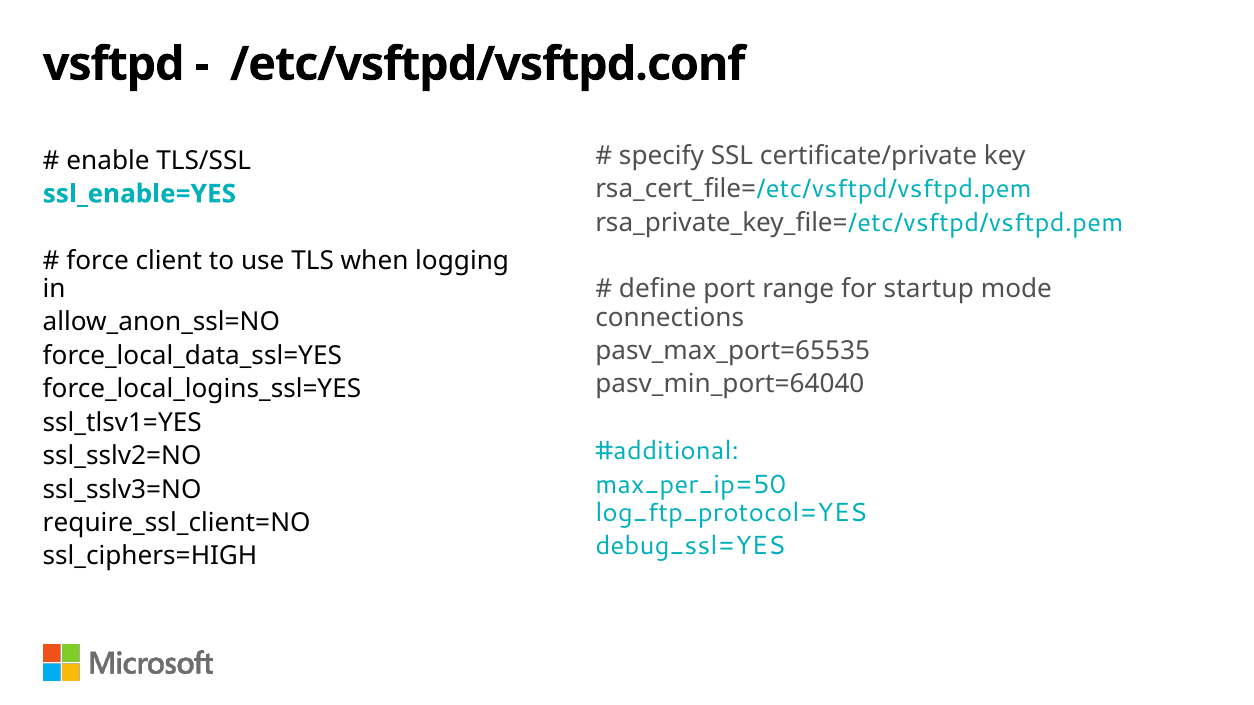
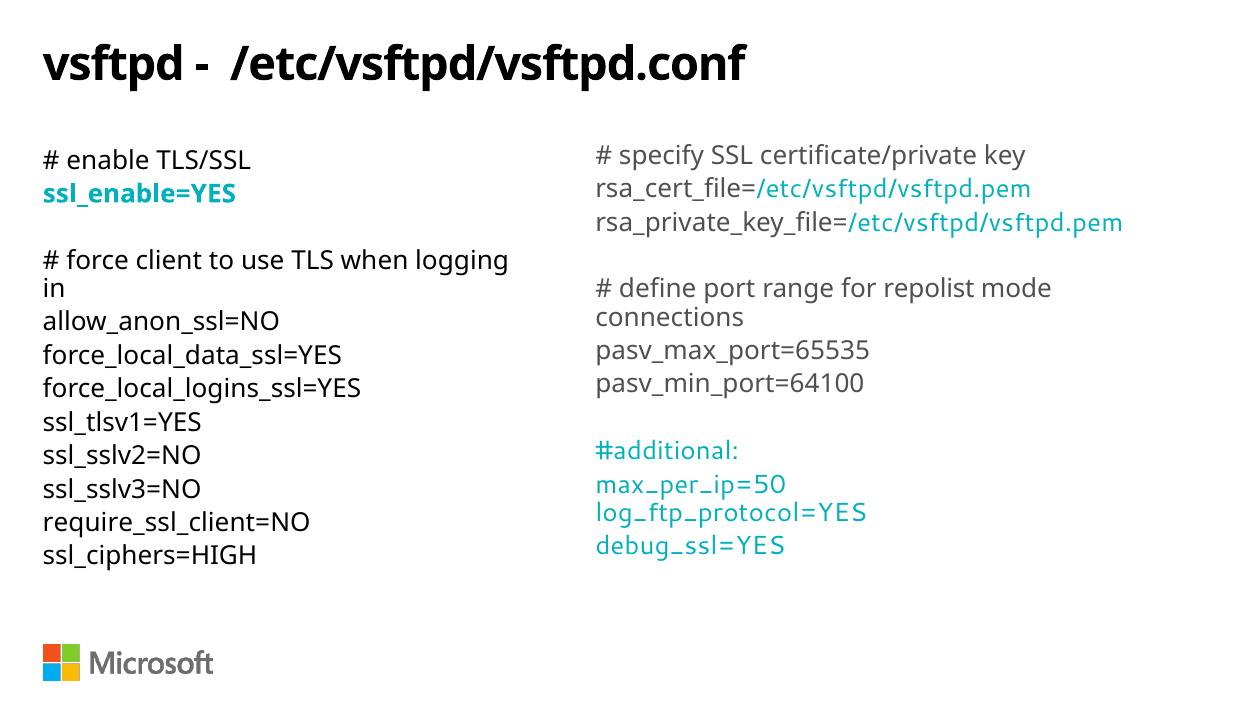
startup: startup -> repolist (929, 289)
pasv_min_port=64040: pasv_min_port=64040 -> pasv_min_port=64100 (730, 385)
